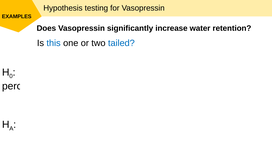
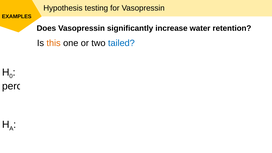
this colour: blue -> orange (54, 43)
